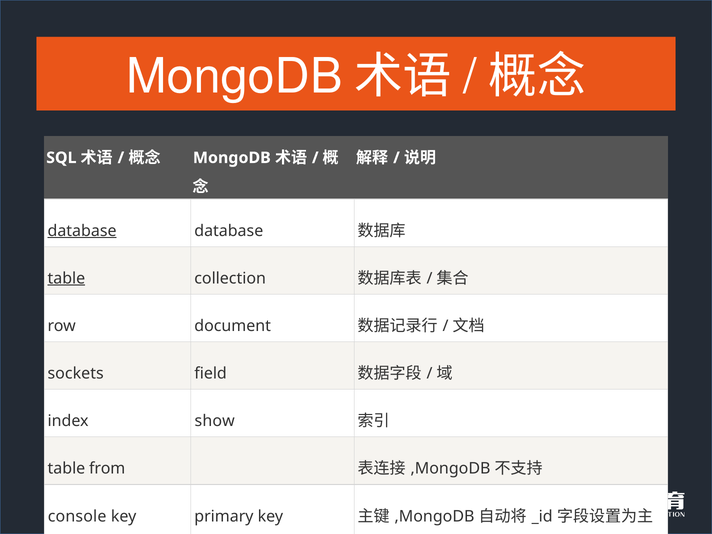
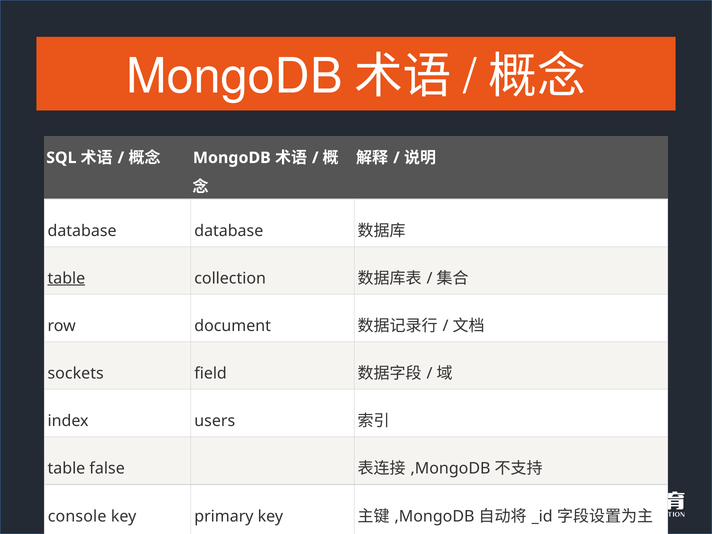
database underline: present -> none (82, 231)
show: show -> users (215, 421)
from: from -> false (107, 469)
